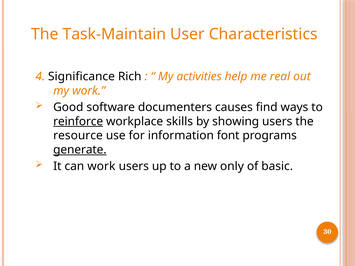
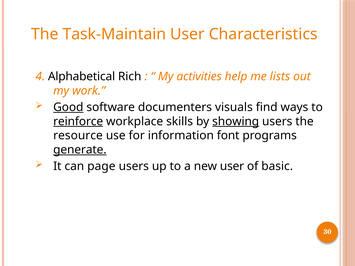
Significance: Significance -> Alphabetical (82, 77)
real: real -> lists (280, 77)
Good underline: none -> present (68, 107)
causes: causes -> visuals (234, 107)
showing underline: none -> present (236, 121)
can work: work -> page (101, 166)
new only: only -> user (232, 166)
